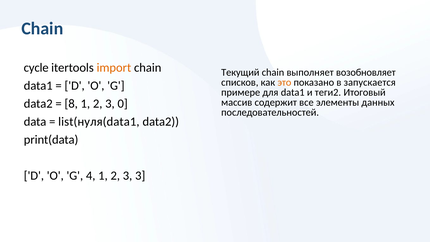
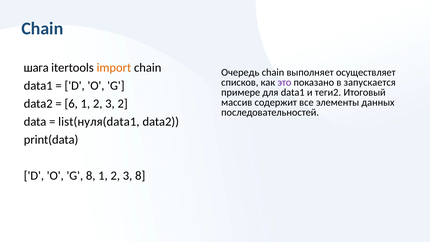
cycle: cycle -> шага (36, 68)
Текущий: Текущий -> Очередь (240, 72)
возобновляет: возобновляет -> осуществляет (366, 72)
это colour: orange -> purple (284, 82)
8: 8 -> 6 (71, 104)
3 0: 0 -> 2 (123, 104)
G 4: 4 -> 8 (91, 176)
3 3: 3 -> 8 (140, 176)
